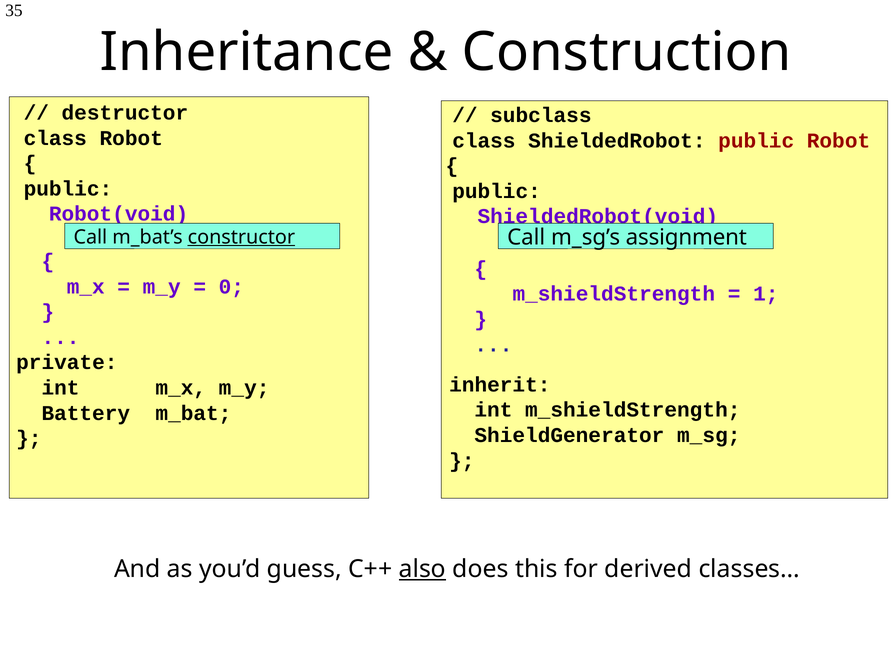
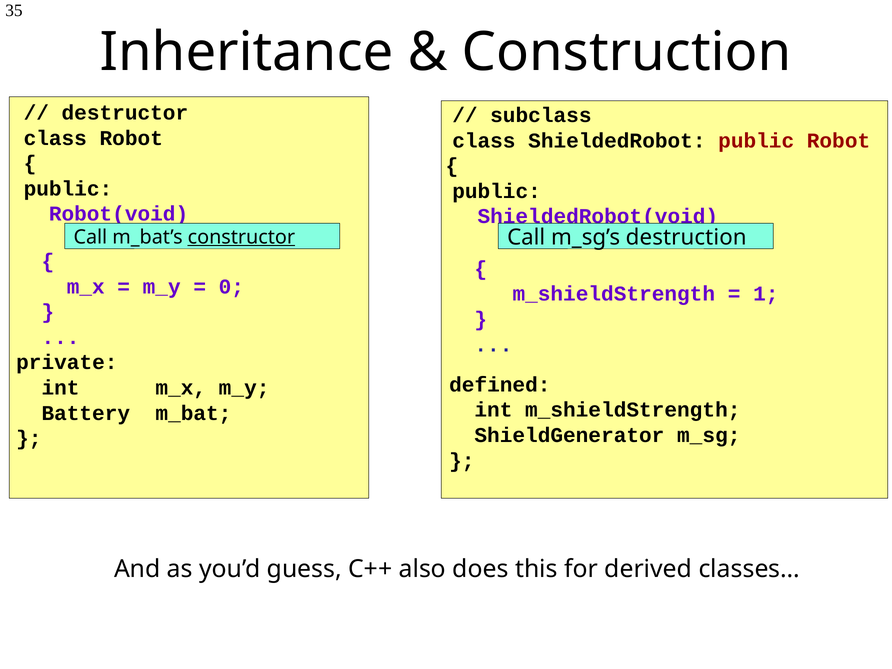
assignment: assignment -> destruction (686, 237)
inherit: inherit -> defined (500, 385)
also underline: present -> none (422, 569)
